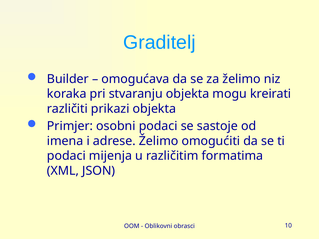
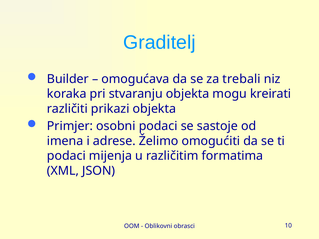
za želimo: želimo -> trebali (242, 79)
